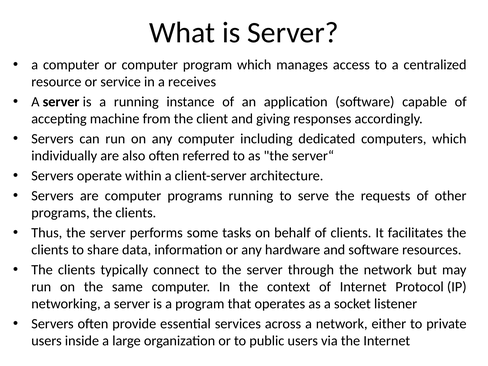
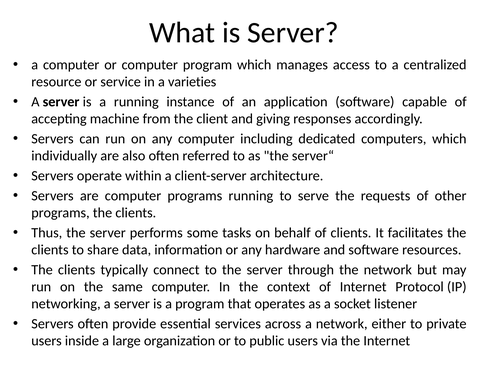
receives: receives -> varieties (192, 82)
